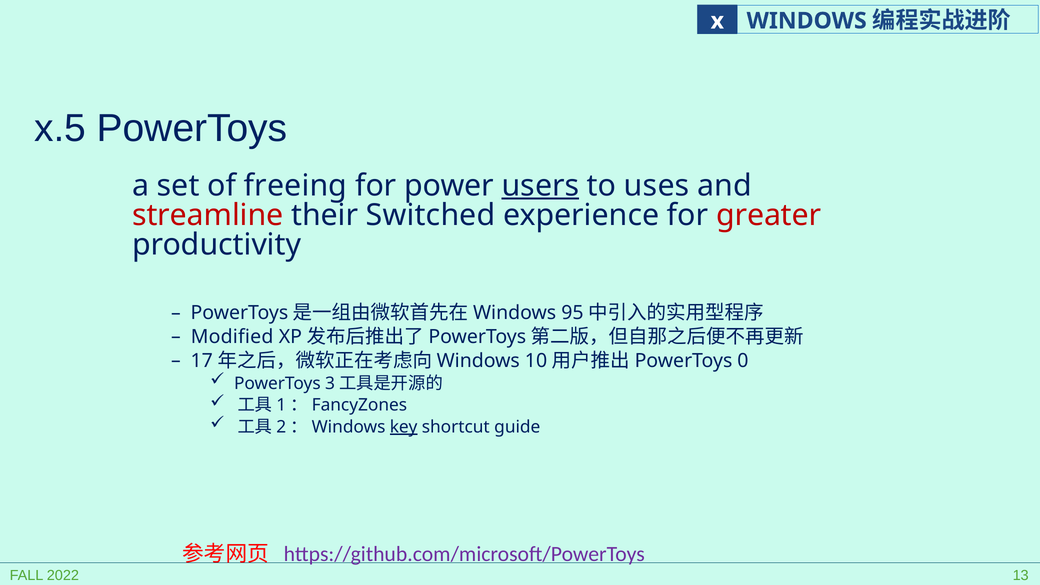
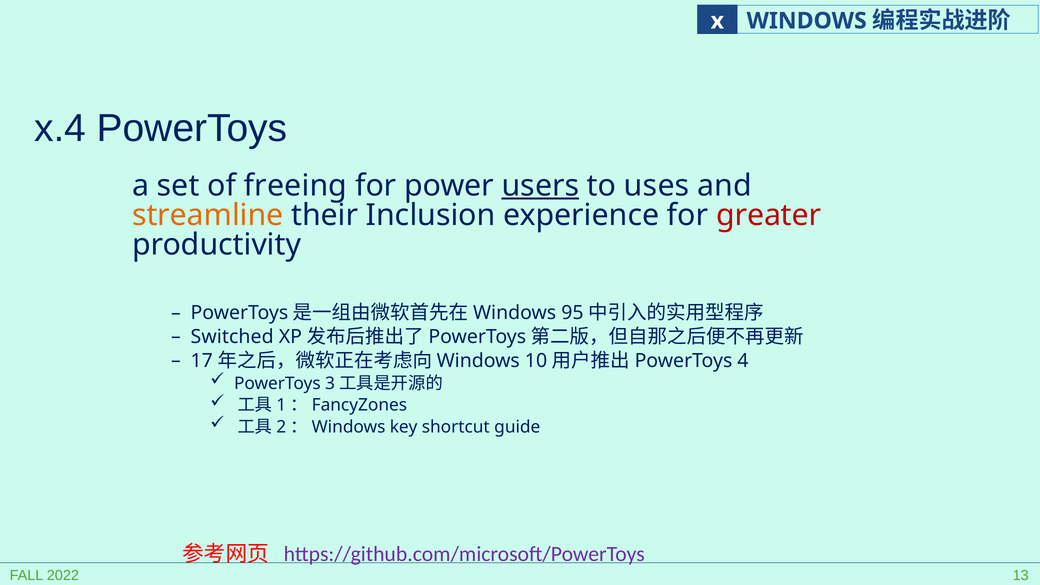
x.5: x.5 -> x.4 (60, 128)
streamline colour: red -> orange (208, 215)
Switched: Switched -> Inclusion (431, 215)
Modified: Modified -> Switched (232, 337)
0: 0 -> 4 (743, 361)
key underline: present -> none (404, 427)
